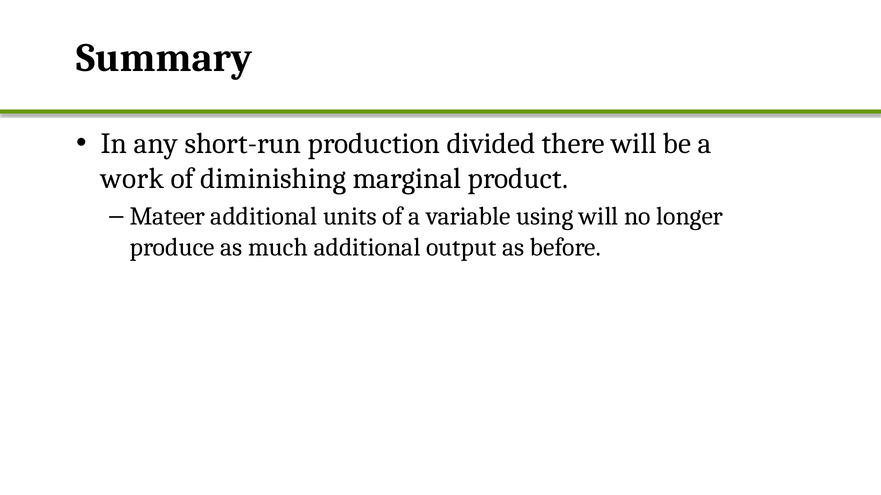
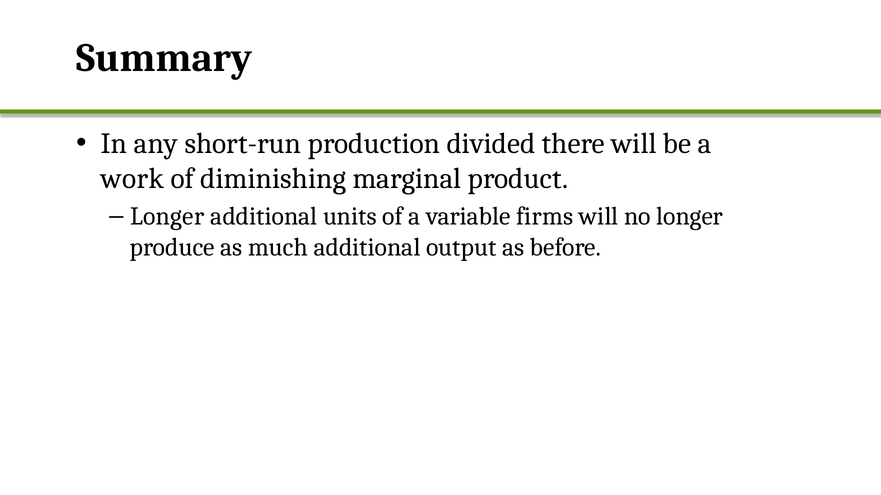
Mateer: Mateer -> Longer (167, 217)
using: using -> firms (545, 217)
